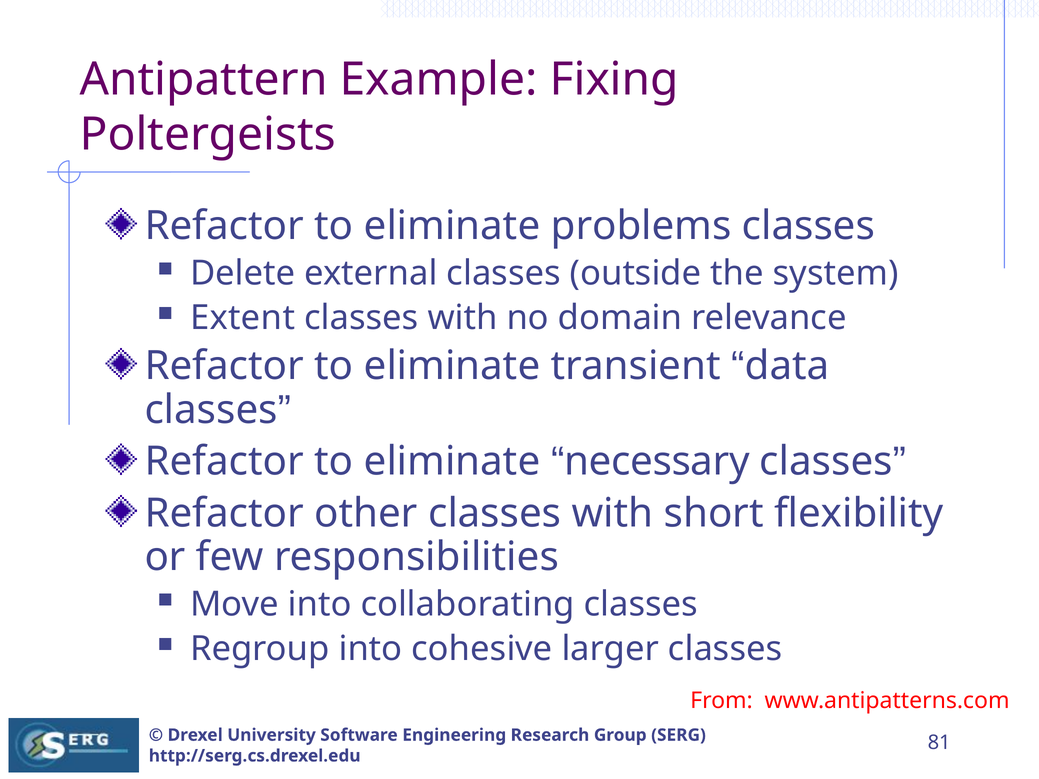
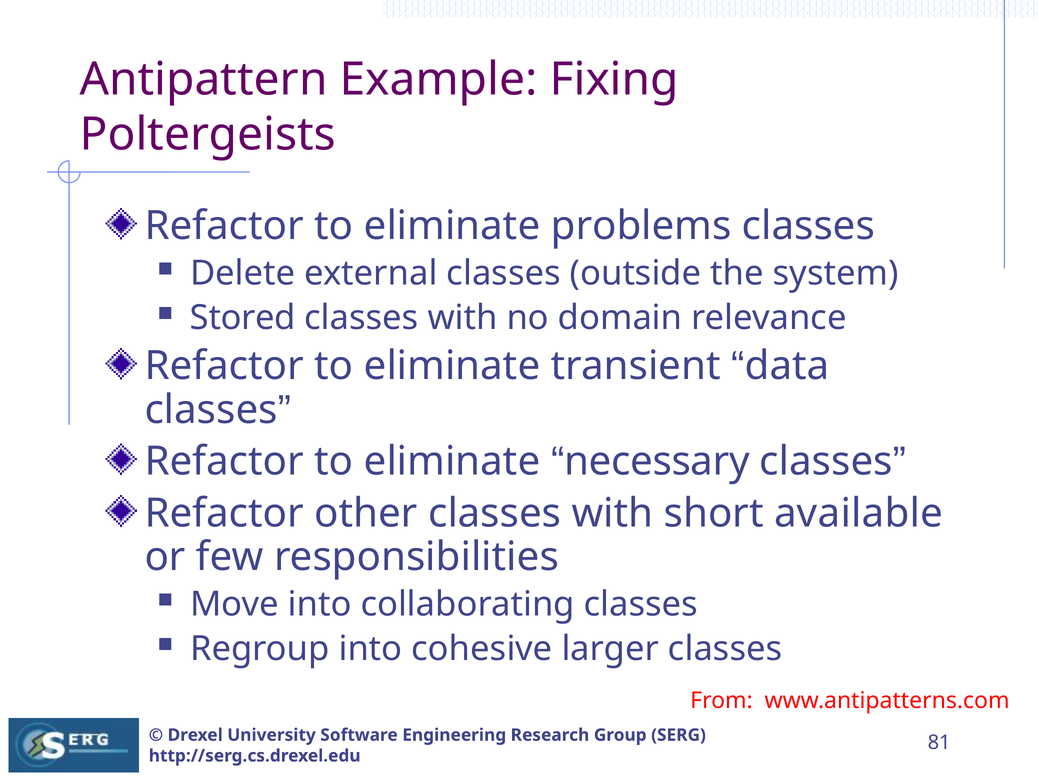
Extent: Extent -> Stored (243, 318)
flexibility: flexibility -> available (859, 513)
